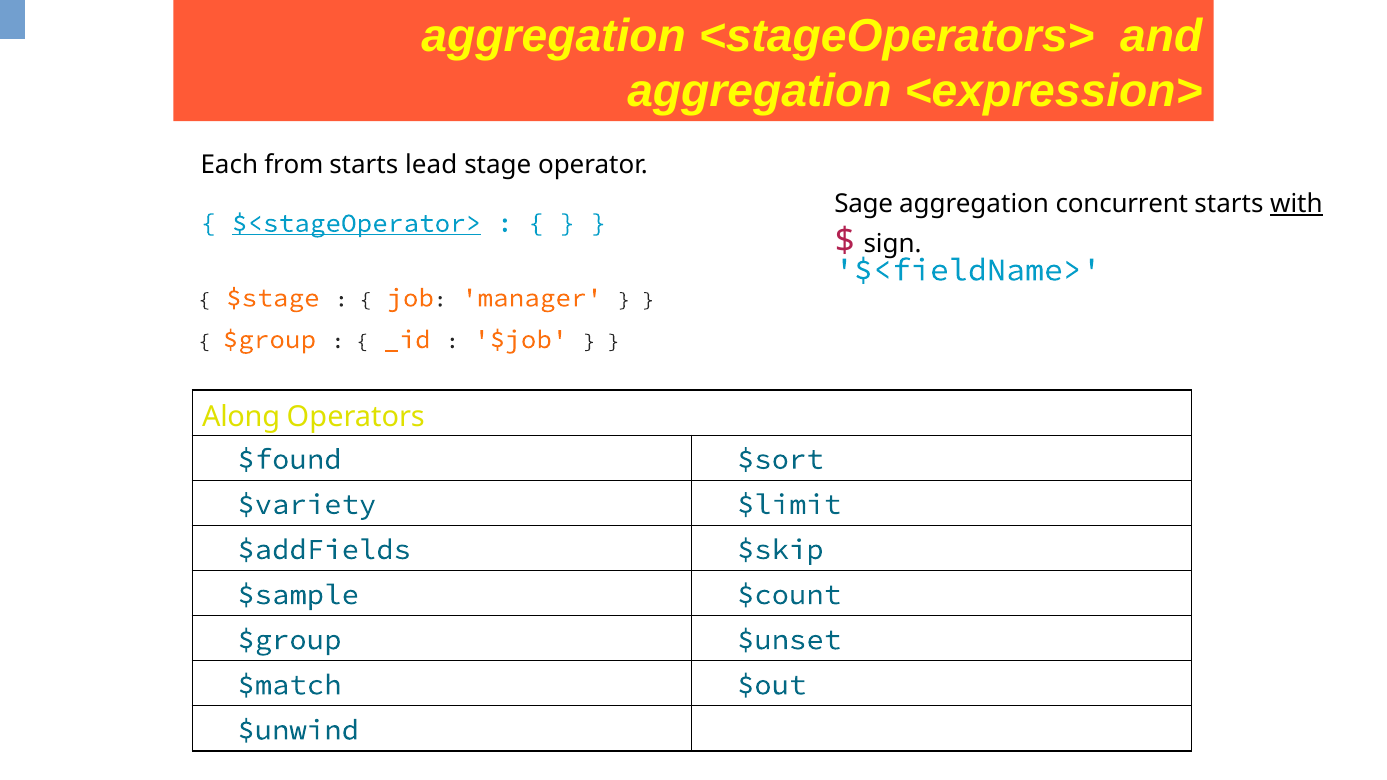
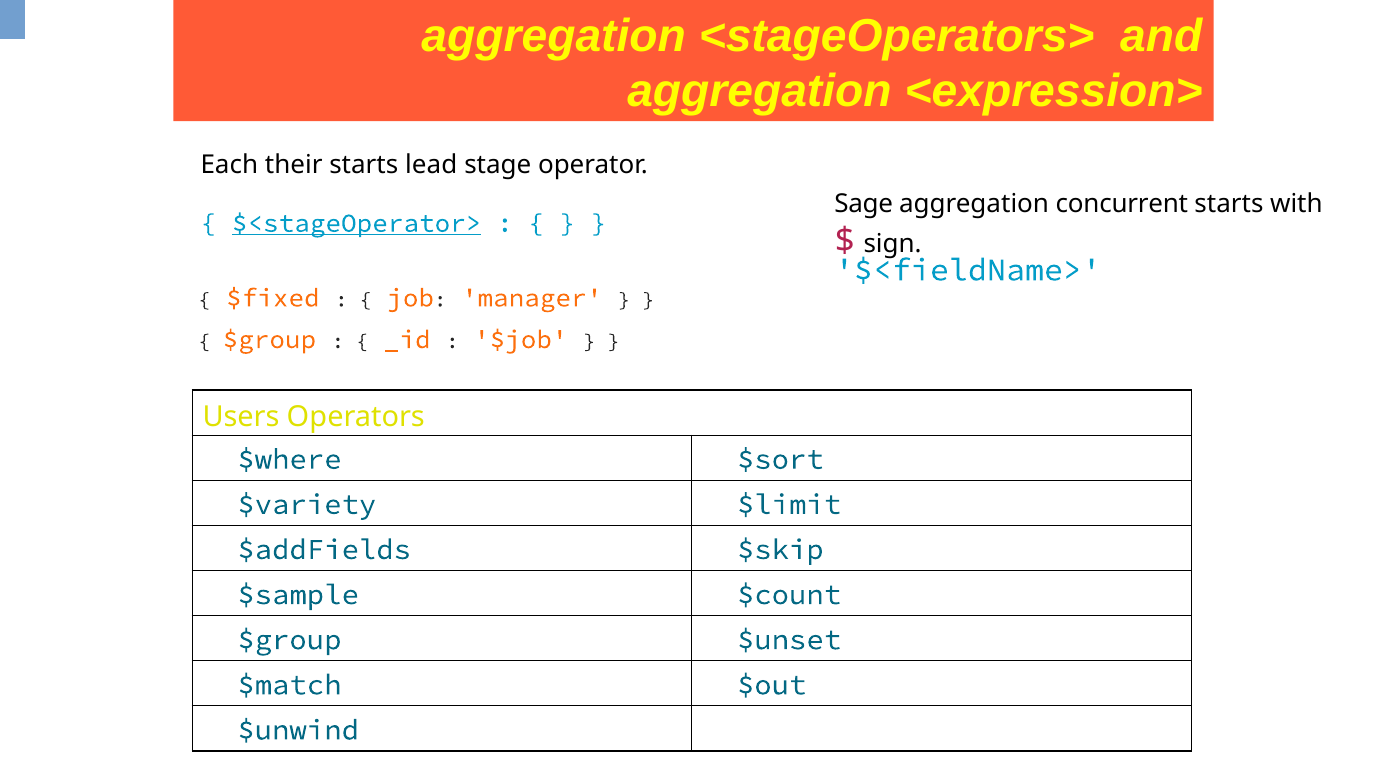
from: from -> their (294, 165)
with underline: present -> none (1296, 204)
$stage: $stage -> $fixed (273, 298)
Along: Along -> Users (241, 417)
$found: $found -> $where (289, 459)
